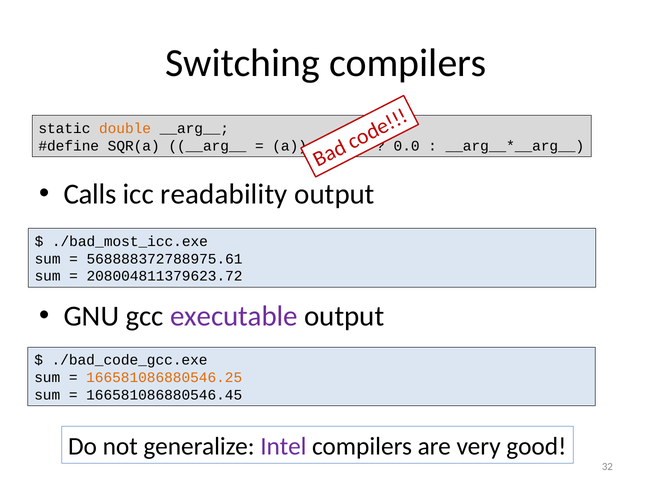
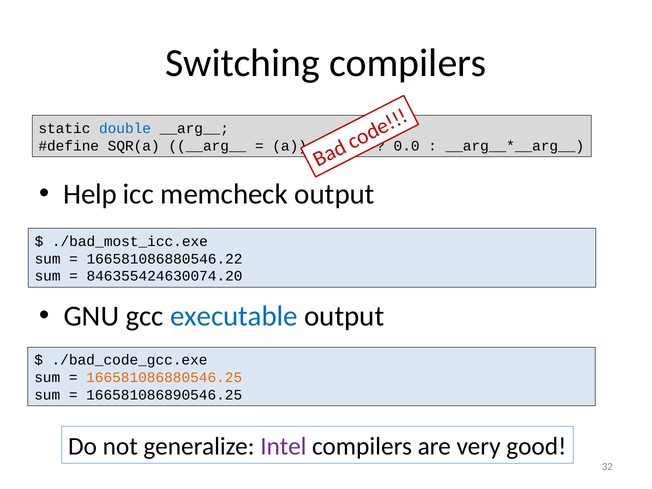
double colour: orange -> blue (125, 128)
Calls: Calls -> Help (90, 194)
readability: readability -> memcheck (224, 194)
568888372788975.61: 568888372788975.61 -> 166581086880546.22 (165, 259)
208004811379623.72: 208004811379623.72 -> 846355424630074.20 (165, 276)
executable colour: purple -> blue (234, 316)
166581086880546.45: 166581086880546.45 -> 166581086890546.25 (164, 395)
